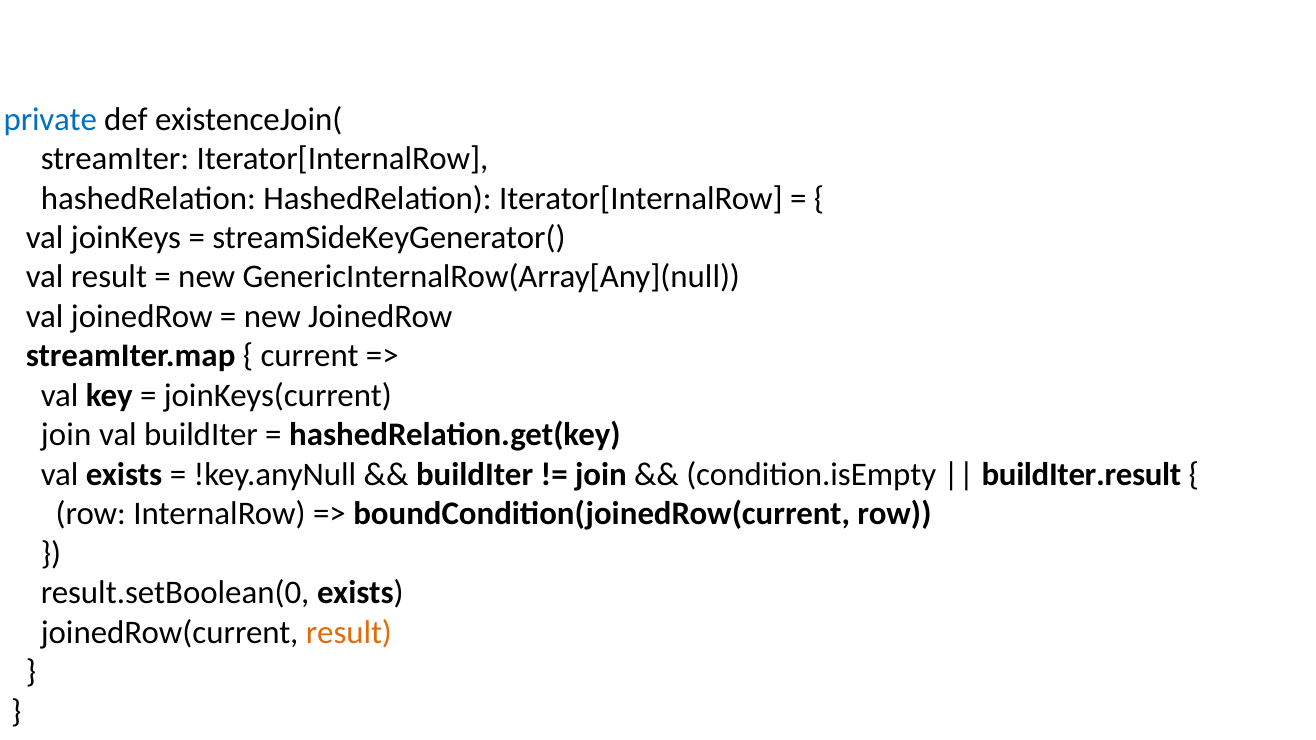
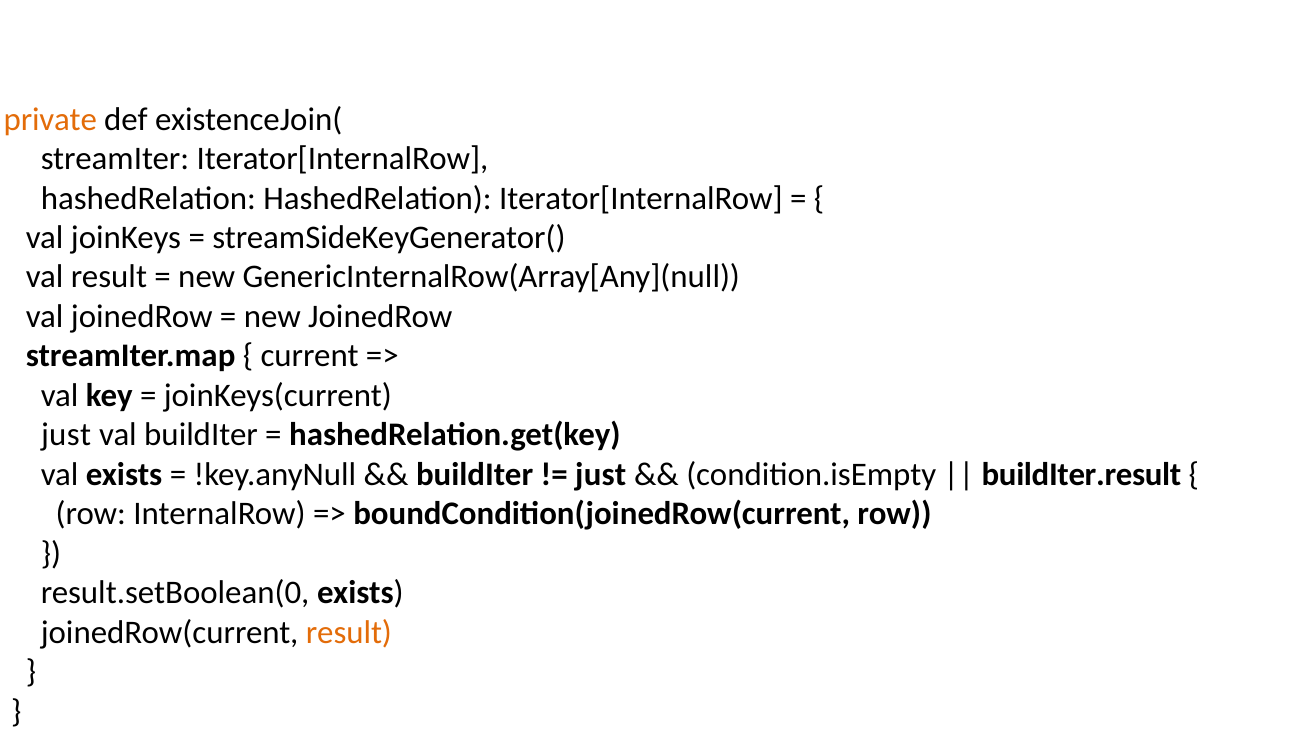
private colour: blue -> orange (50, 119)
join: join -> just (66, 435)
join: join -> just (601, 475)
